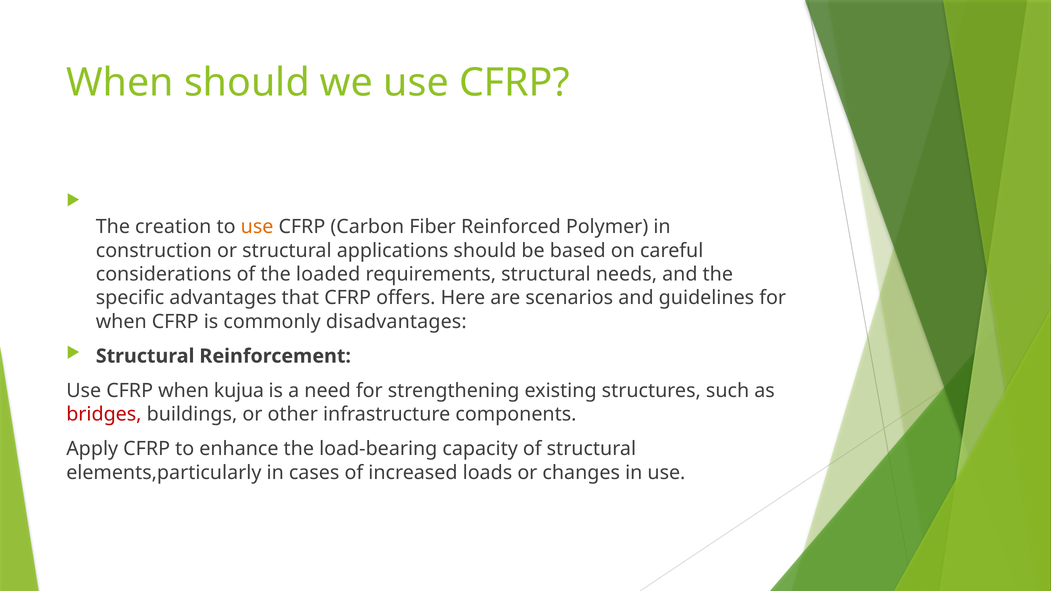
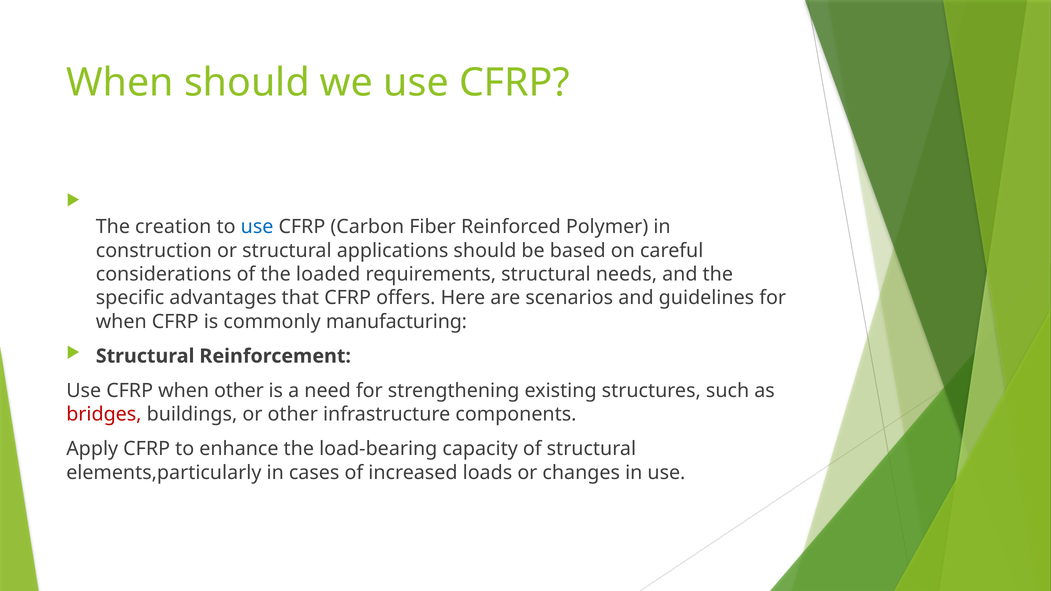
use colour: orange -> blue (257, 227)
disadvantages: disadvantages -> manufacturing (396, 322)
when kujua: kujua -> other (239, 391)
